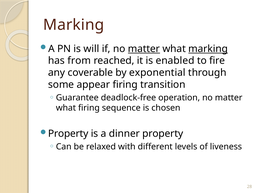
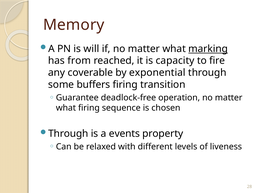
Marking: Marking -> Memory (74, 25)
matter underline: present -> none (144, 49)
enabled: enabled -> capacity (175, 61)
appear: appear -> buffers (93, 85)
Property: Property -> Through (68, 134)
dinner: dinner -> events (124, 134)
